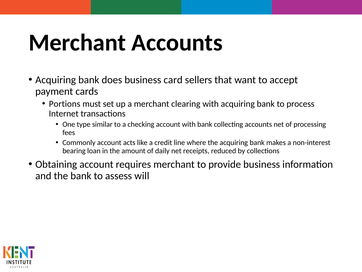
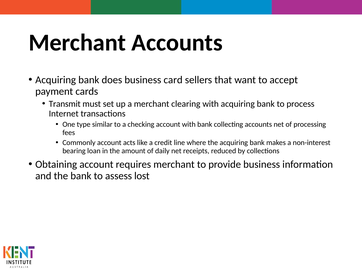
Portions: Portions -> Transmit (65, 104)
will: will -> lost (142, 176)
